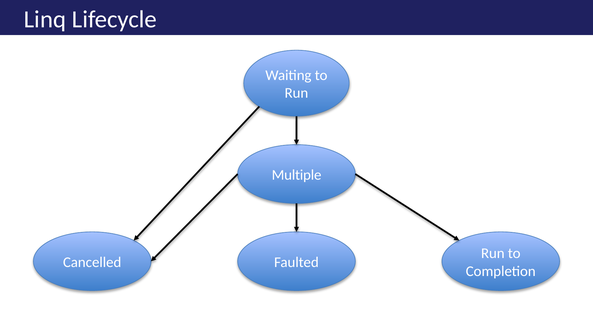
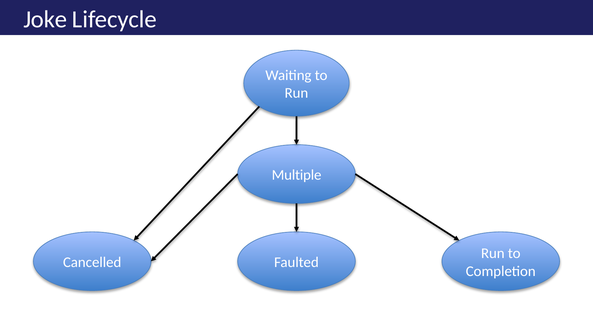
Linq: Linq -> Joke (45, 19)
